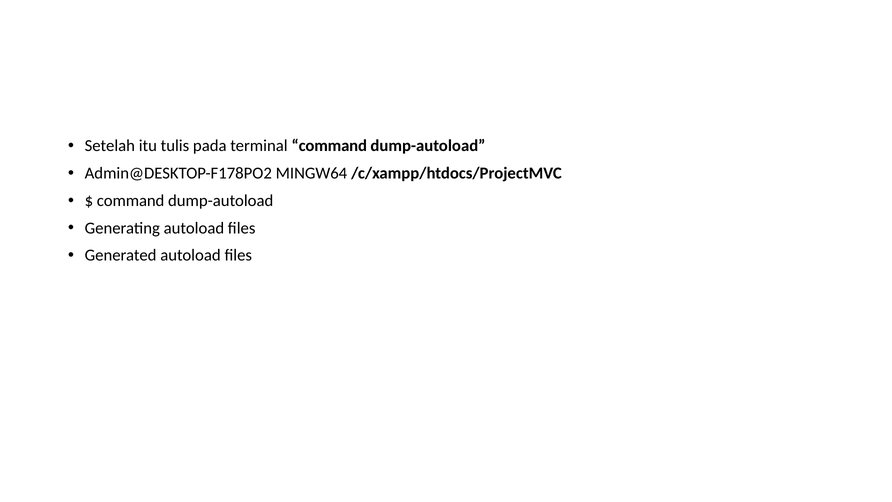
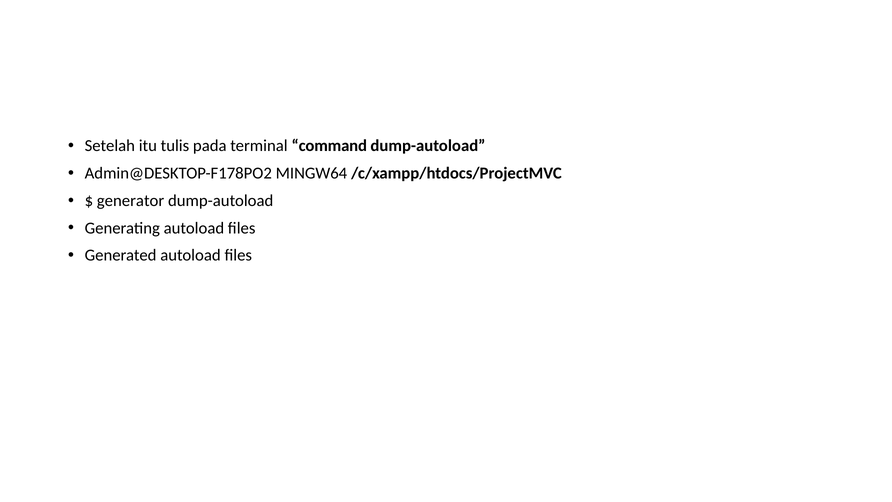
command: command -> generator (131, 201)
